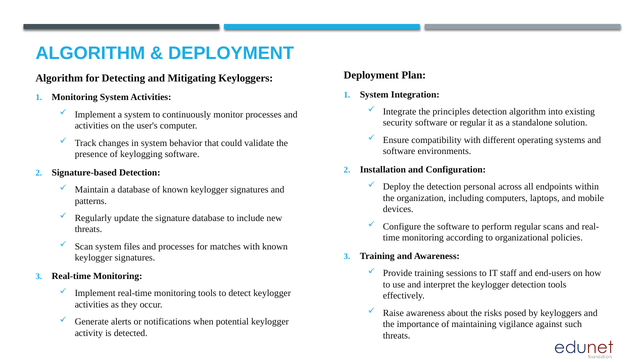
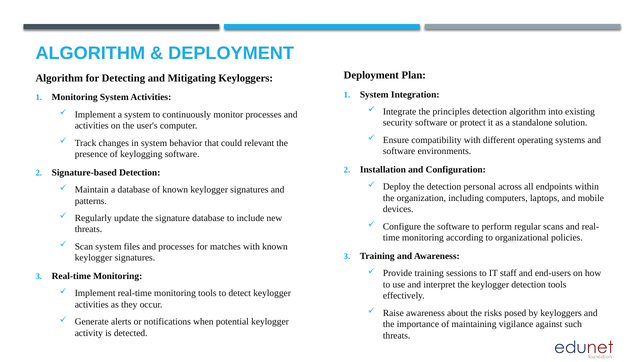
or regular: regular -> protect (473, 123)
validate: validate -> relevant (259, 143)
